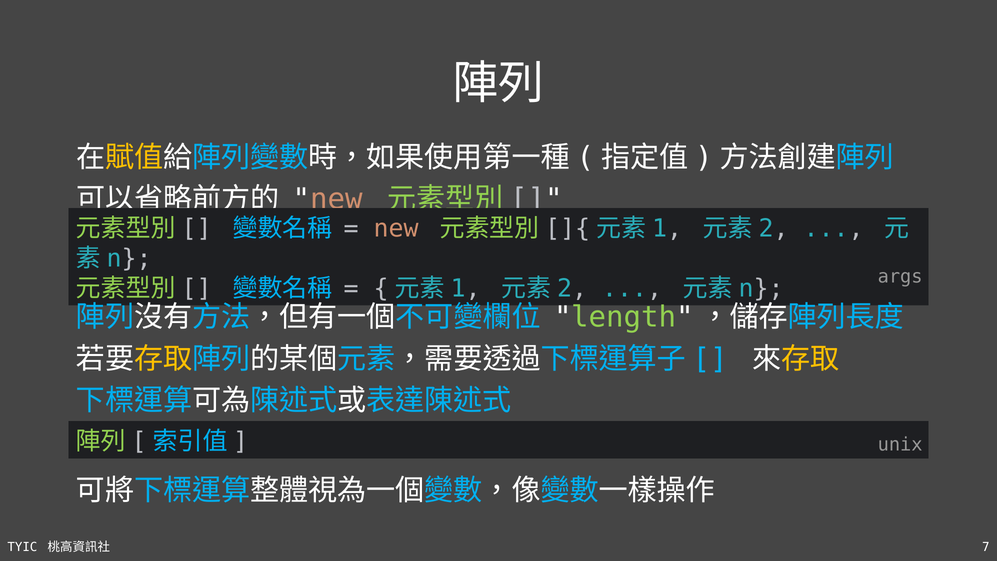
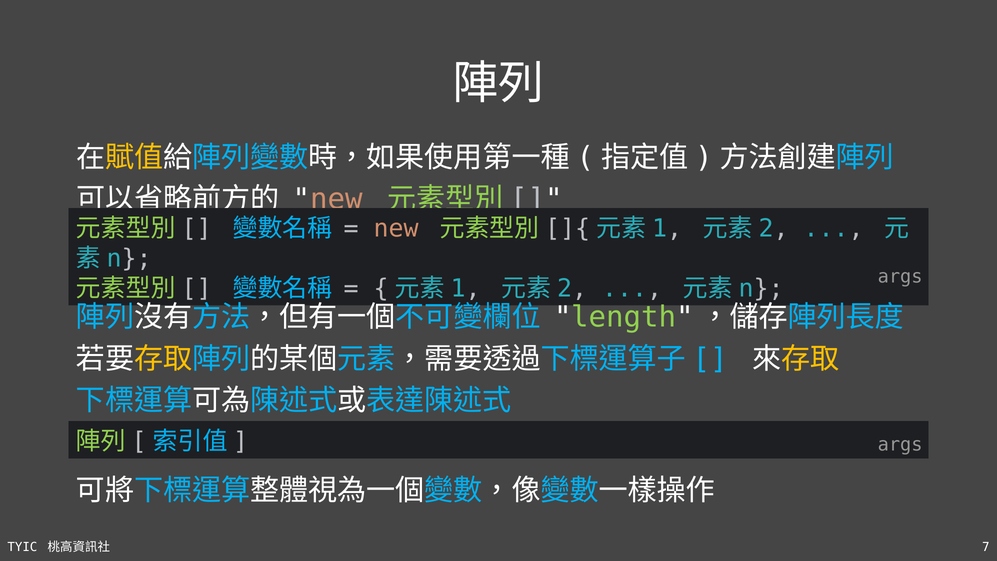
unix: unix -> args (900, 444)
